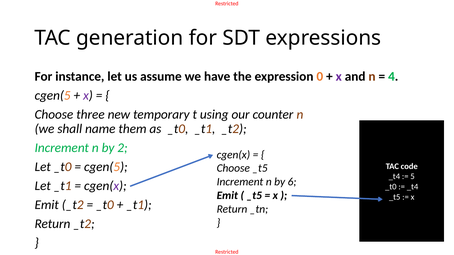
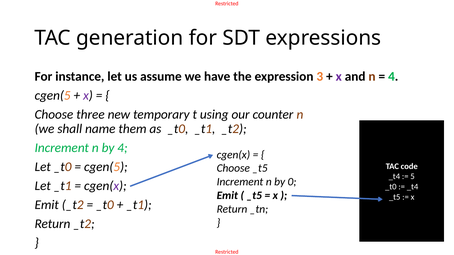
0: 0 -> 3 (320, 77)
by 2: 2 -> 4 (122, 148)
6: 6 -> 0 (292, 182)
